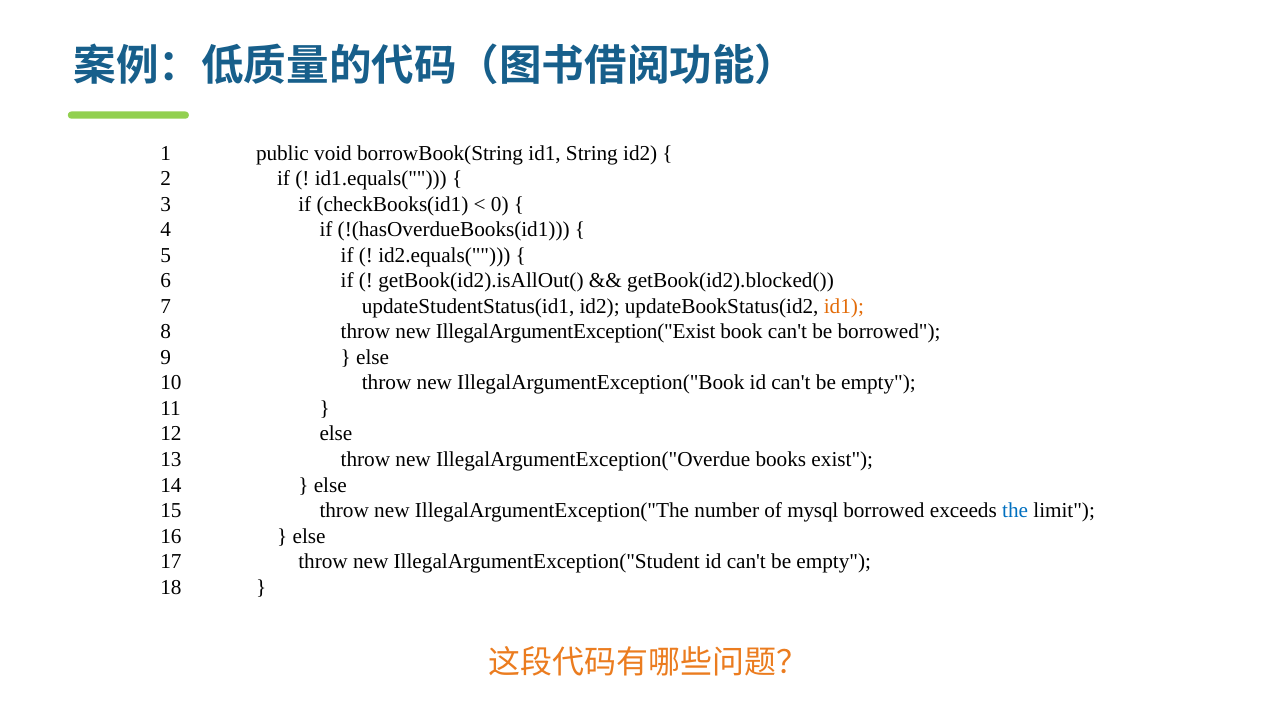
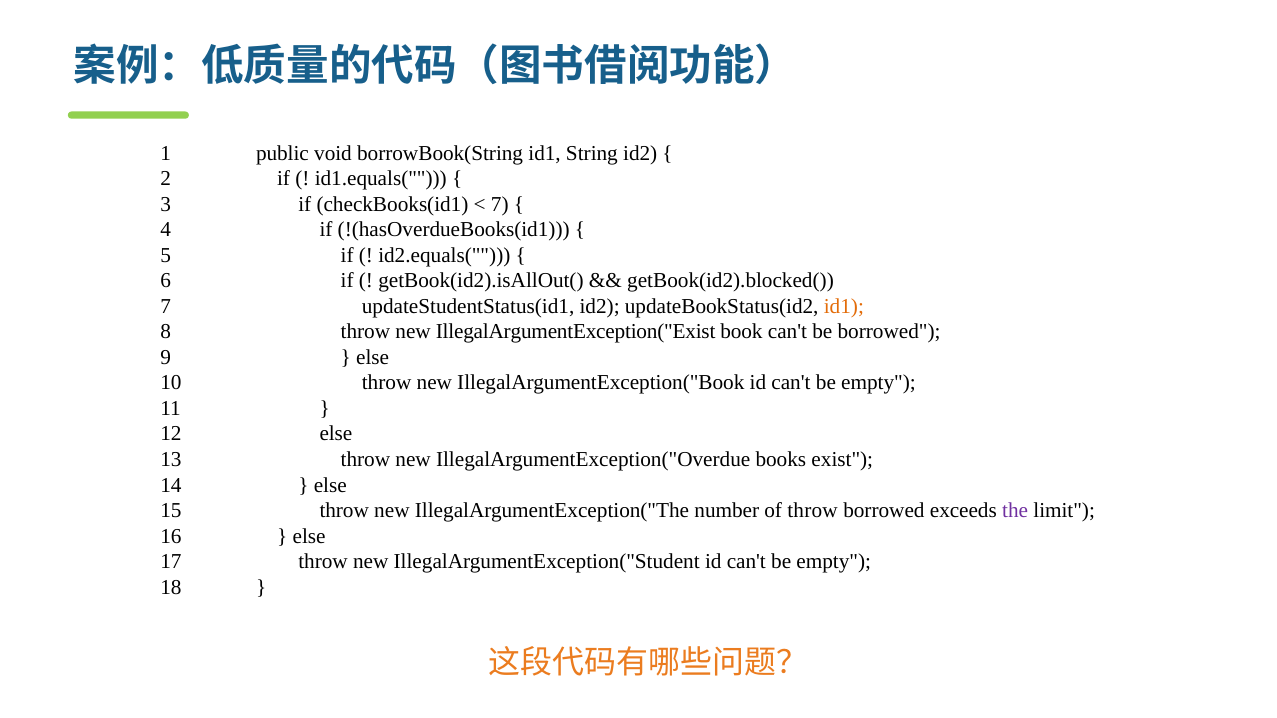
0: 0 -> 7 (500, 204)
of mysql: mysql -> throw (813, 511)
the colour: blue -> purple (1015, 511)
